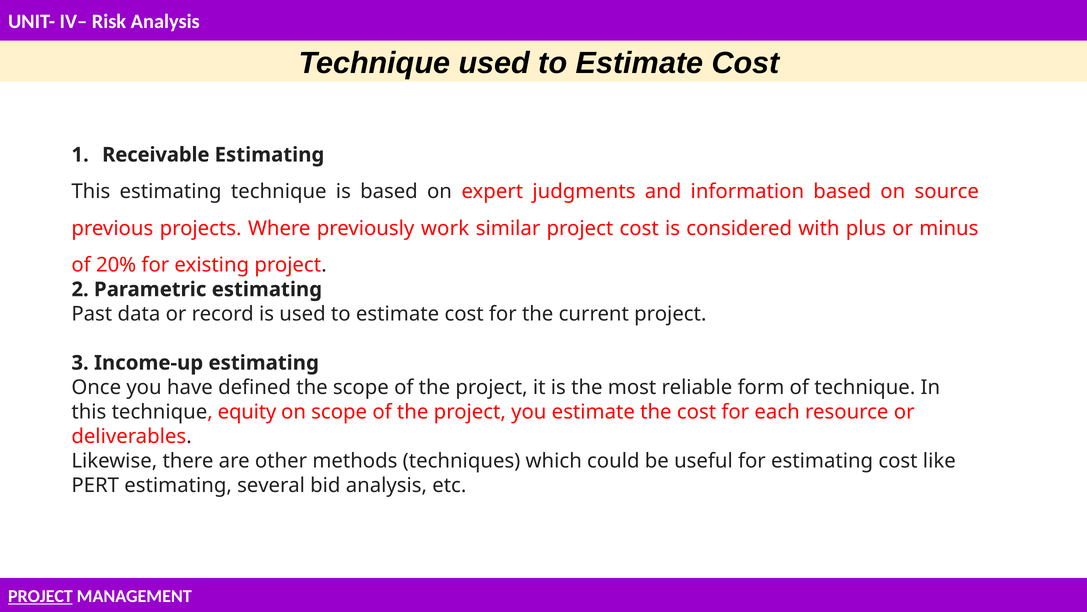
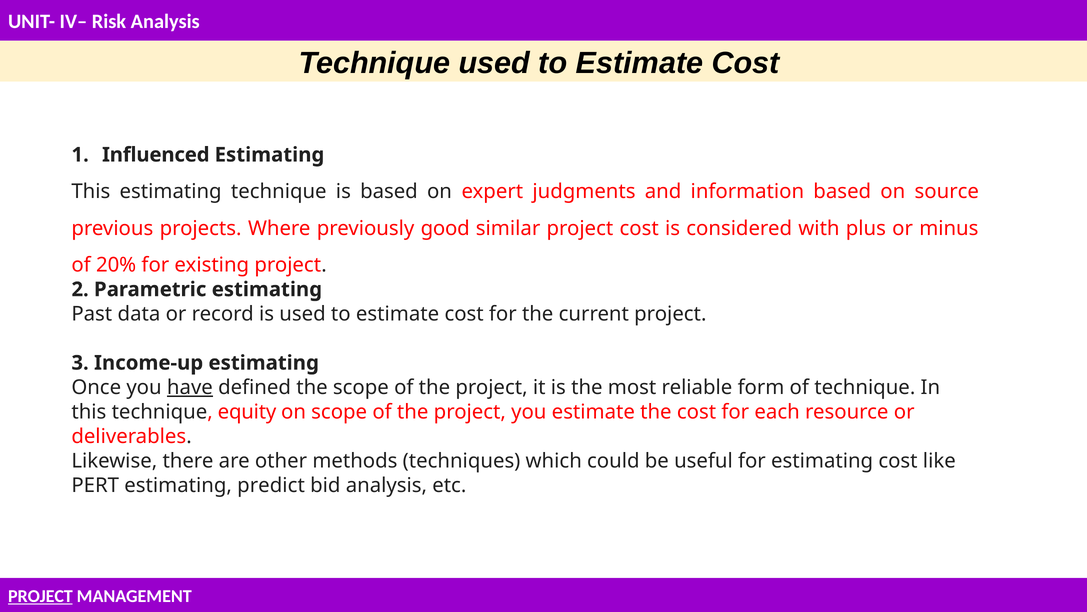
Receivable: Receivable -> Influenced (156, 155)
work: work -> good (445, 228)
have underline: none -> present (190, 387)
several: several -> predict (271, 485)
